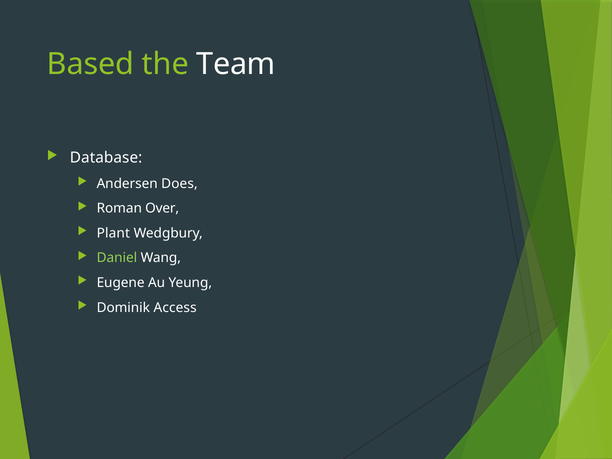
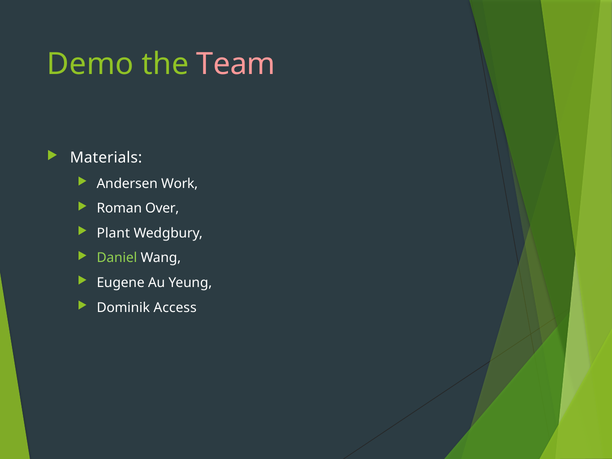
Based: Based -> Demo (90, 64)
Team colour: white -> pink (236, 64)
Database: Database -> Materials (106, 158)
Does: Does -> Work (180, 184)
